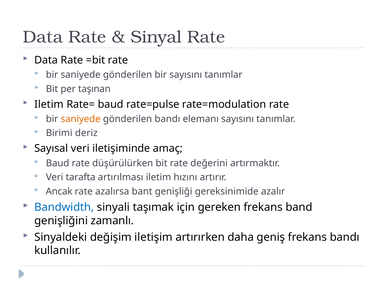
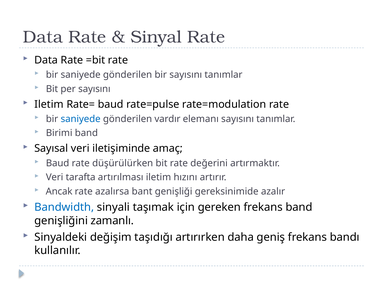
per taşınan: taşınan -> sayısını (94, 89)
saniyede colour: orange -> blue (81, 119)
gönderilen bandı: bandı -> vardır (167, 119)
Birimi deriz: deriz -> band (86, 133)
iletişim: iletişim -> taşıdığı (154, 237)
